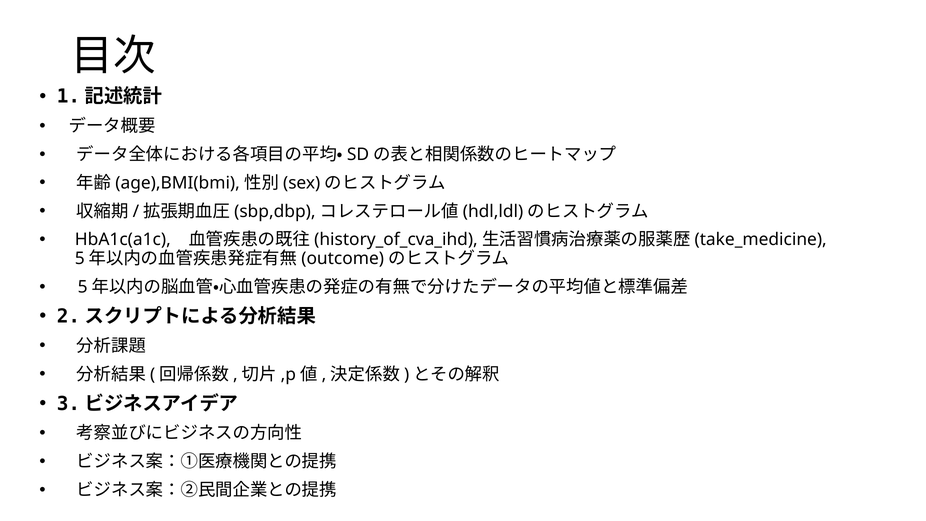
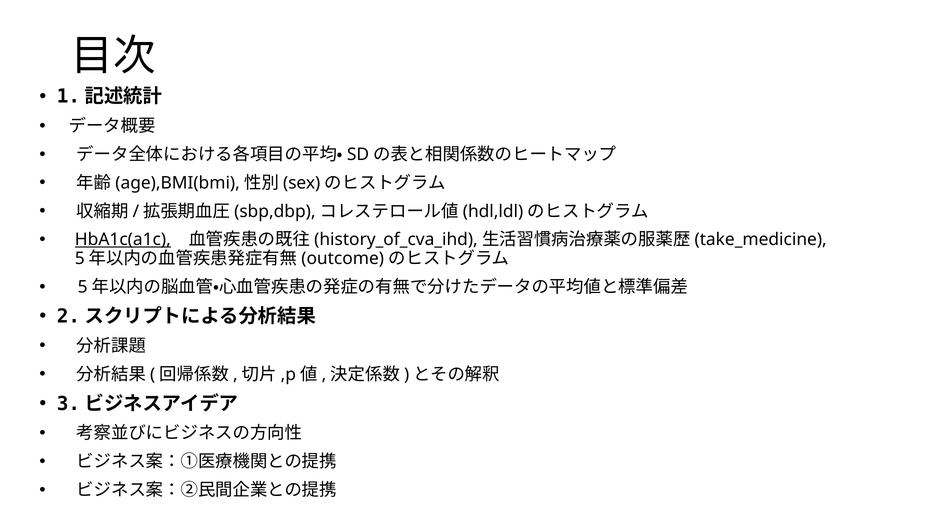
HbA1c(a1c underline: none -> present (123, 240)
